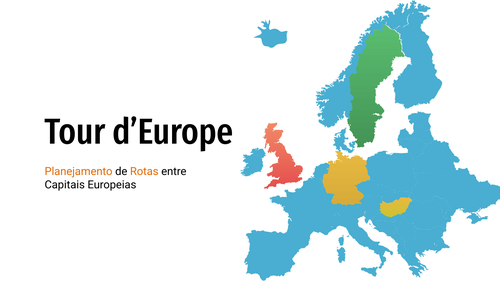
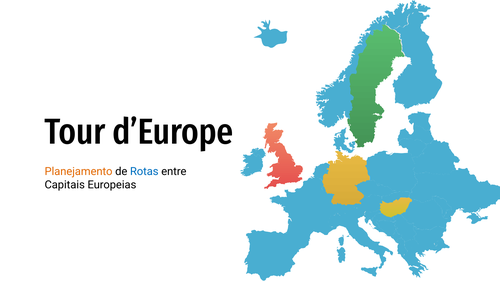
Rotas colour: orange -> blue (144, 172)
